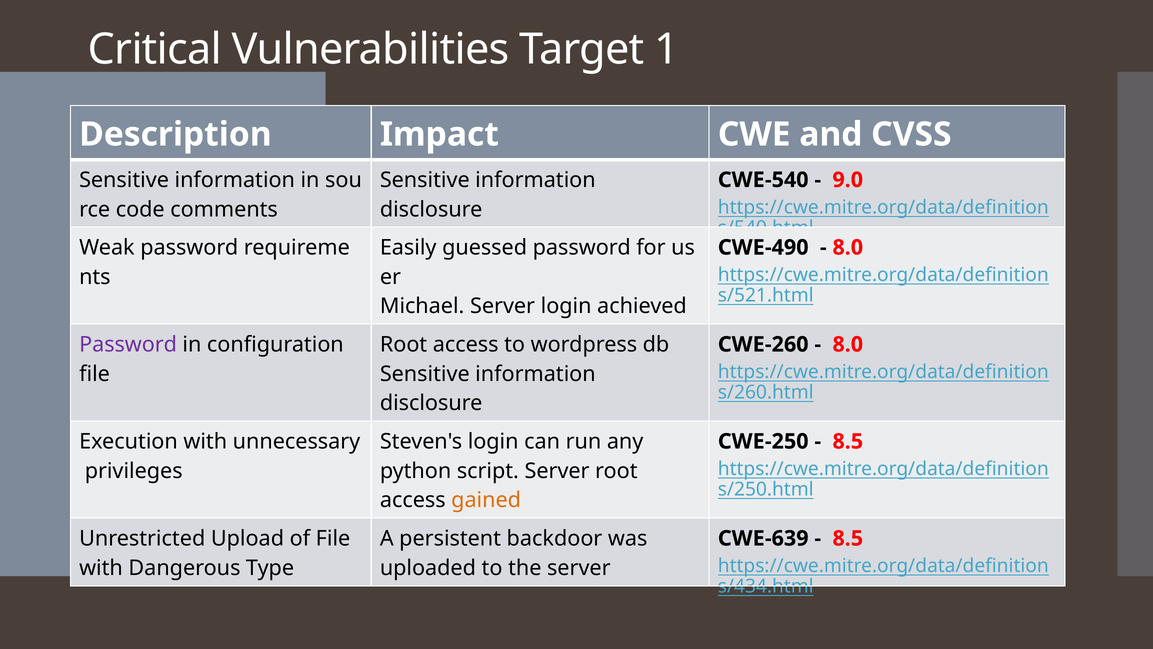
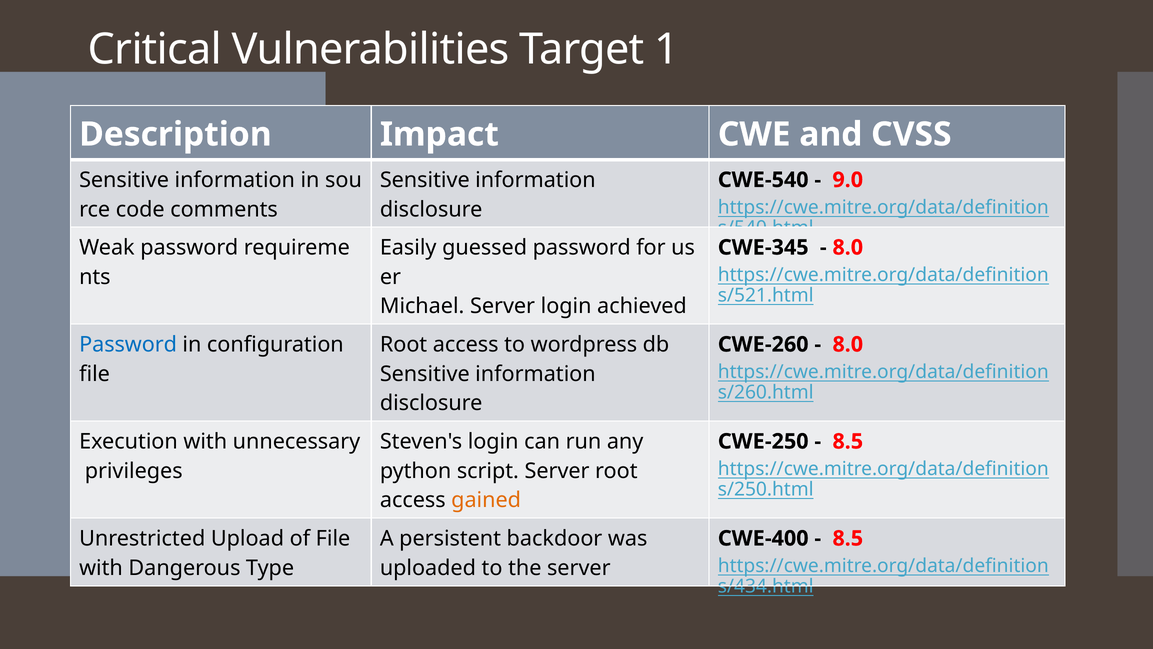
CWE-490: CWE-490 -> CWE-345 (763, 247)
Password colour: purple -> blue (128, 344)
CWE-639: CWE-639 -> CWE-400 (763, 538)
